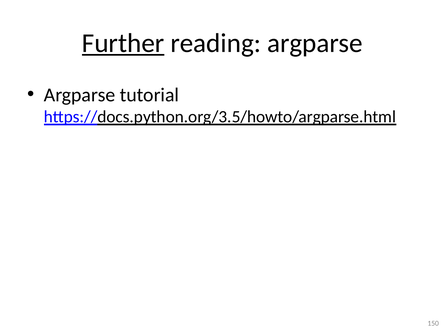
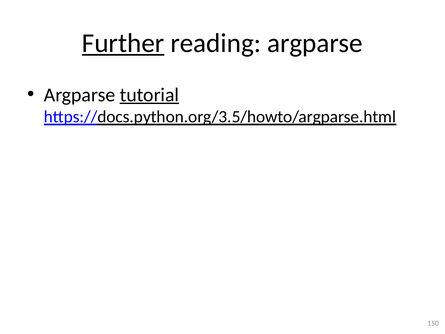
tutorial underline: none -> present (149, 95)
